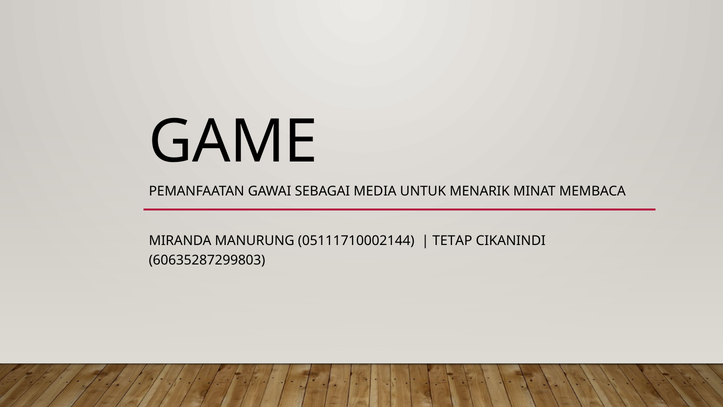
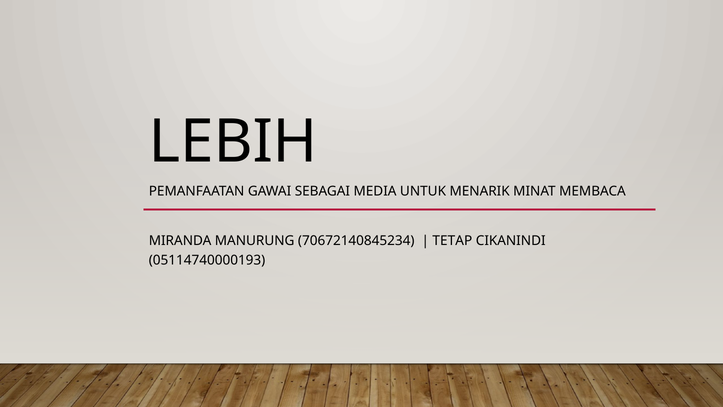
GAME: GAME -> LEBIH (233, 142)
05111710002144: 05111710002144 -> 70672140845234 (356, 241)
60635287299803: 60635287299803 -> 05114740000193 (207, 260)
